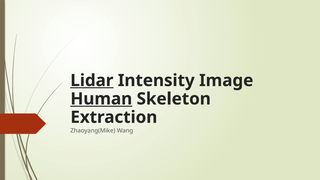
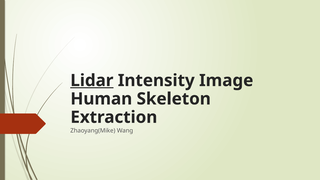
Human underline: present -> none (101, 99)
